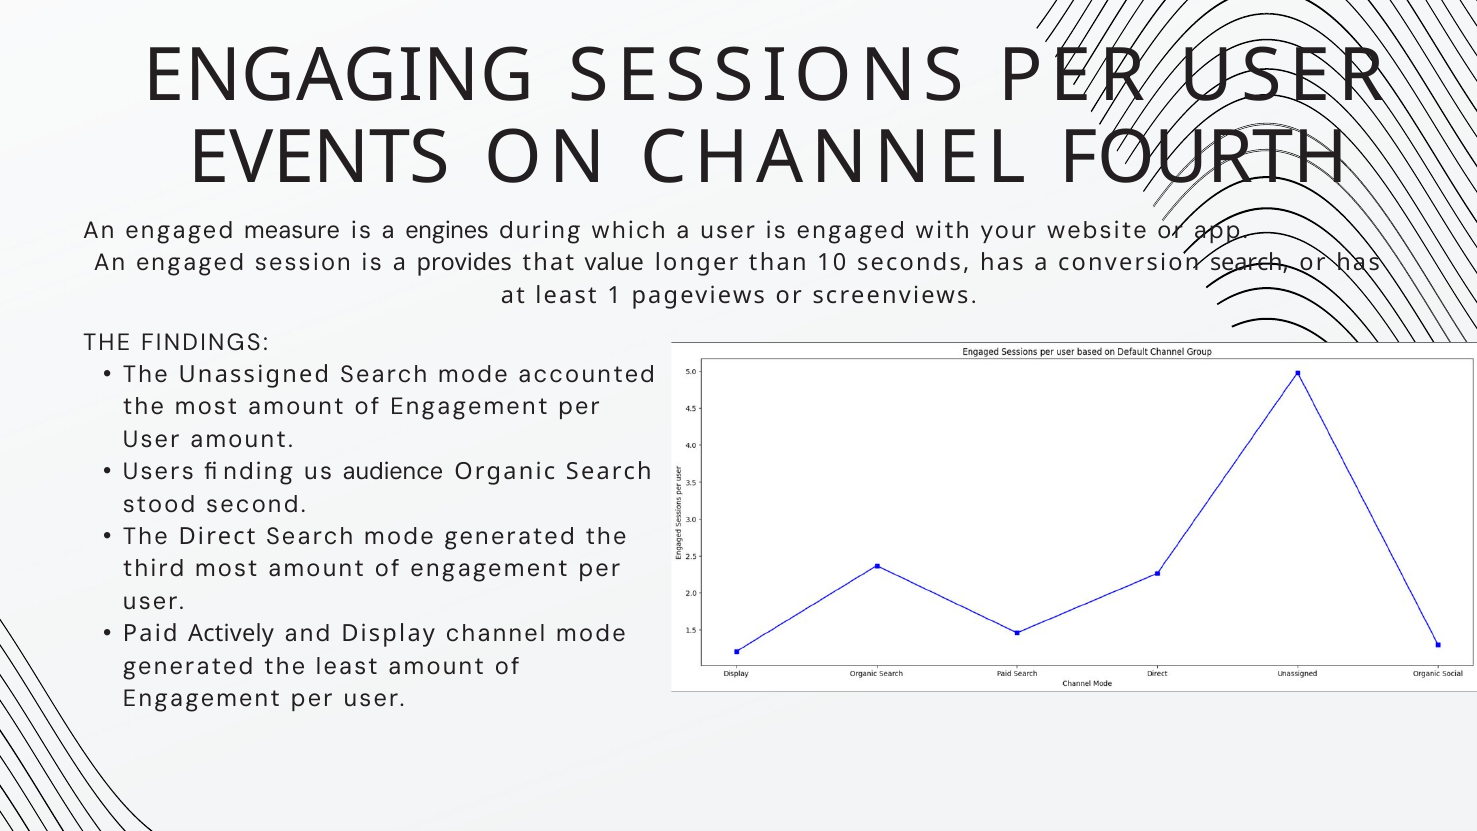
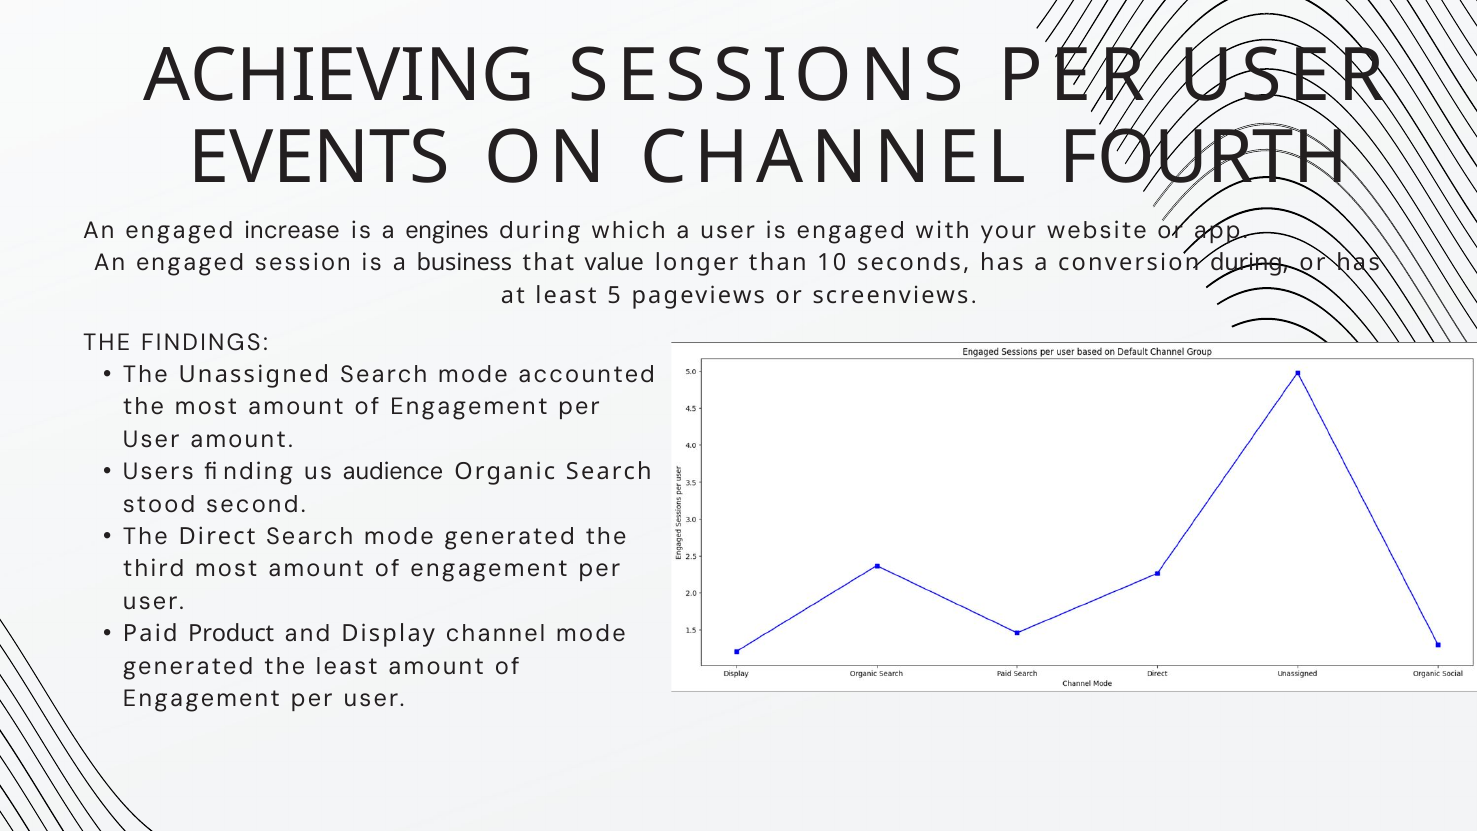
ENGAGING: ENGAGING -> ACHIEVING (339, 76)
measure: measure -> increase (292, 231)
provides: provides -> business (464, 263)
conversion search: search -> during (1250, 263)
1: 1 -> 5 (614, 295)
Actively: Actively -> Product (231, 634)
